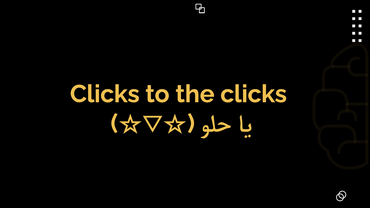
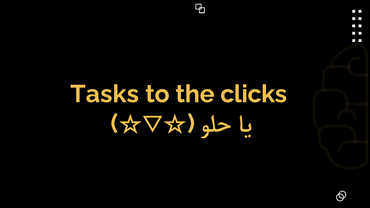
Clicks: Clicks -> Tasks (105, 94)
